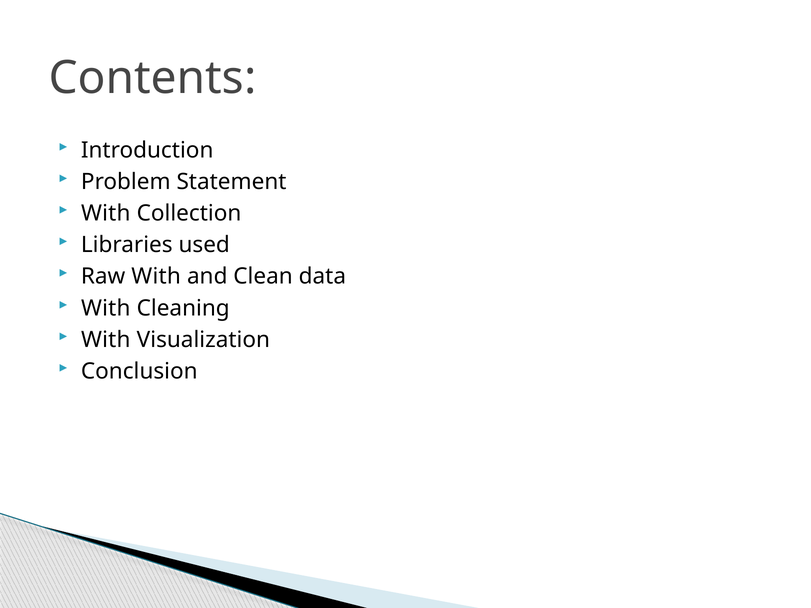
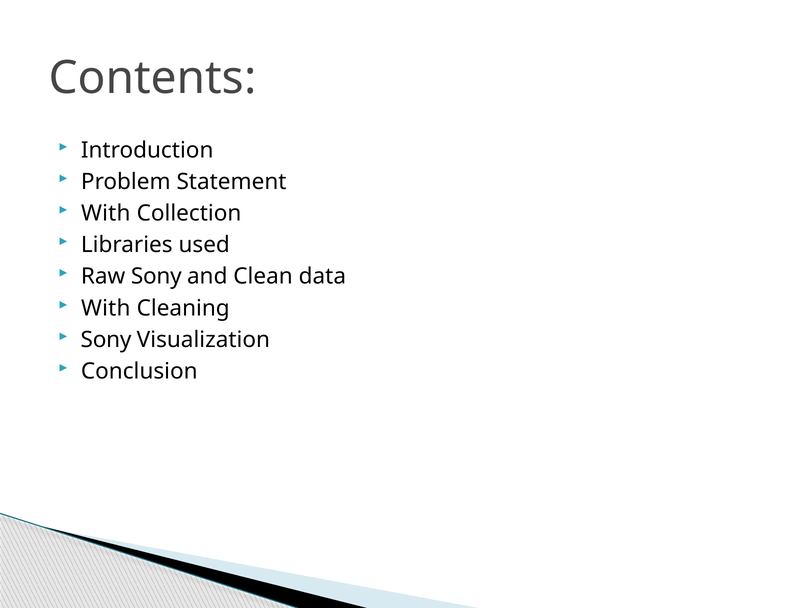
Raw With: With -> Sony (156, 277)
With: With -> Sony (106, 340)
